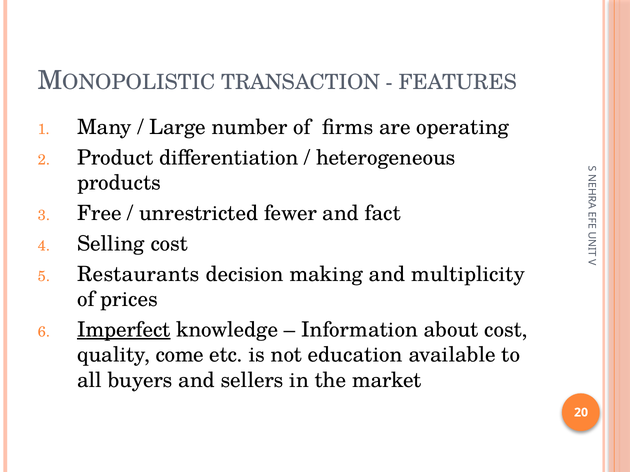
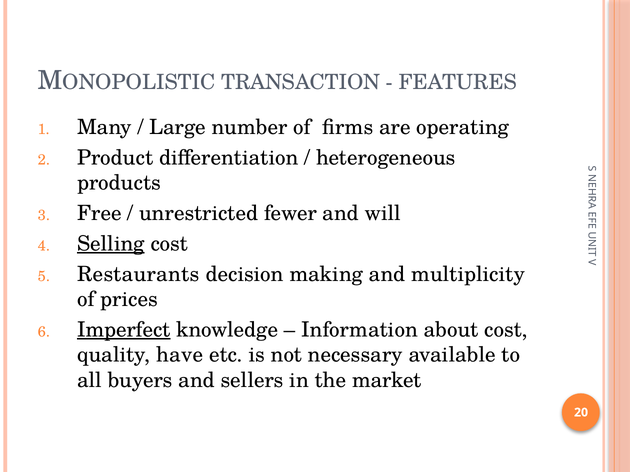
fact: fact -> will (383, 214)
Selling underline: none -> present (111, 244)
come: come -> have (180, 355)
education: education -> necessary (355, 355)
